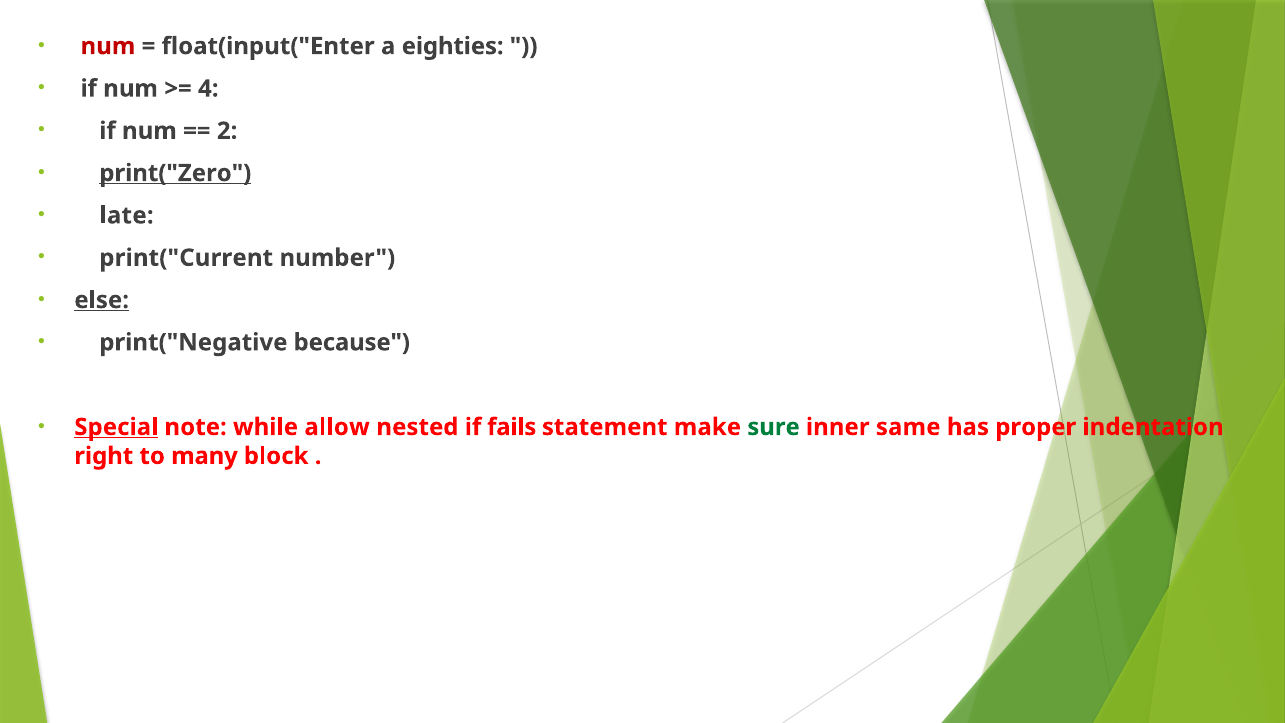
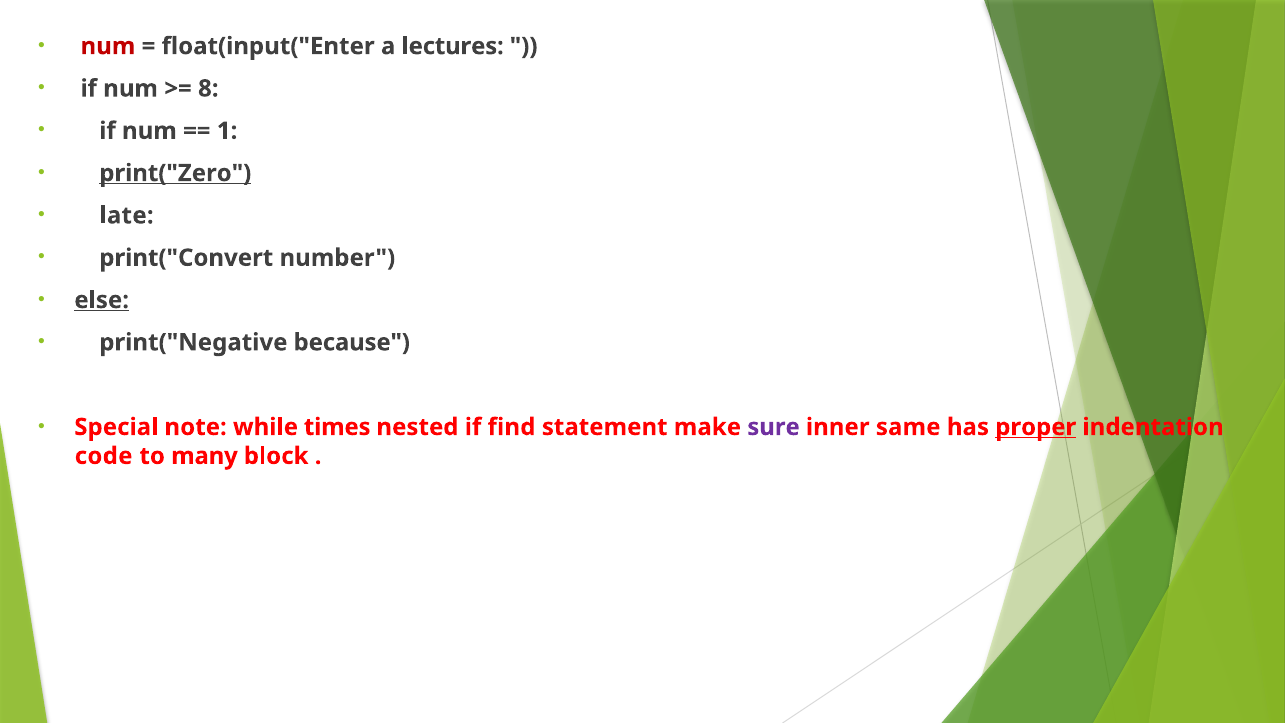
eighties: eighties -> lectures (453, 46)
4: 4 -> 8 (208, 89)
2: 2 -> 1 (227, 131)
print("Current: print("Current -> print("Convert (186, 258)
Special underline: present -> none (116, 427)
allow: allow -> times (337, 427)
fails: fails -> find (512, 427)
sure colour: green -> purple (774, 427)
proper underline: none -> present (1036, 427)
right: right -> code (104, 456)
